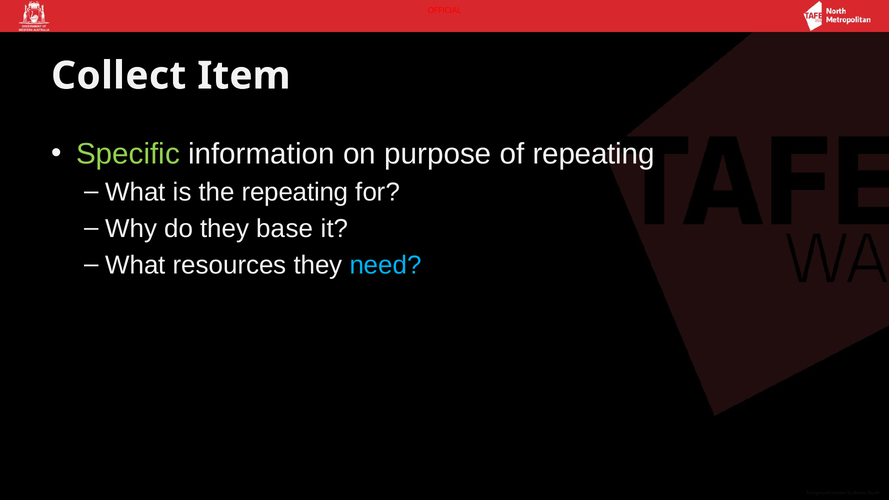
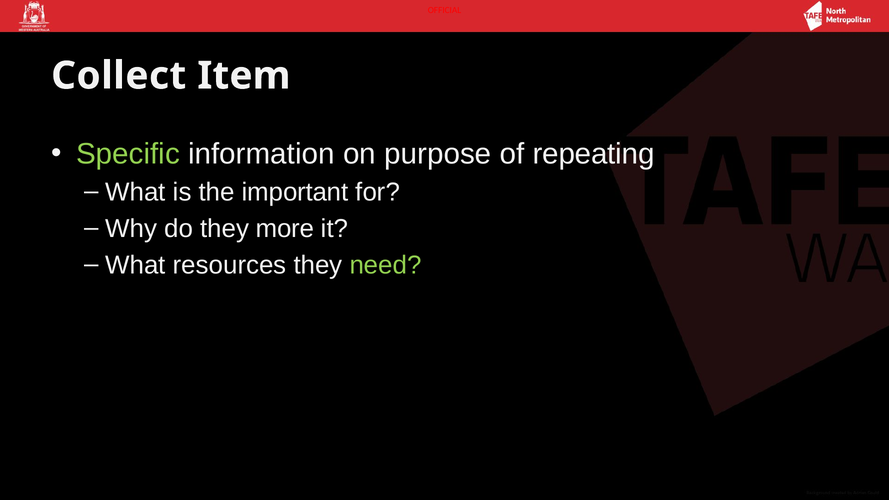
the repeating: repeating -> important (295, 192)
base: base -> more (285, 229)
need colour: light blue -> light green (386, 265)
